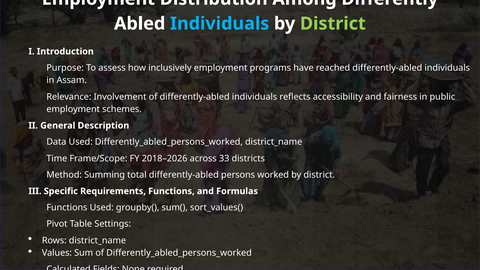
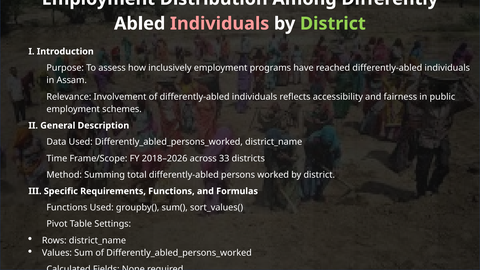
Individuals colour: light blue -> pink (220, 24)
